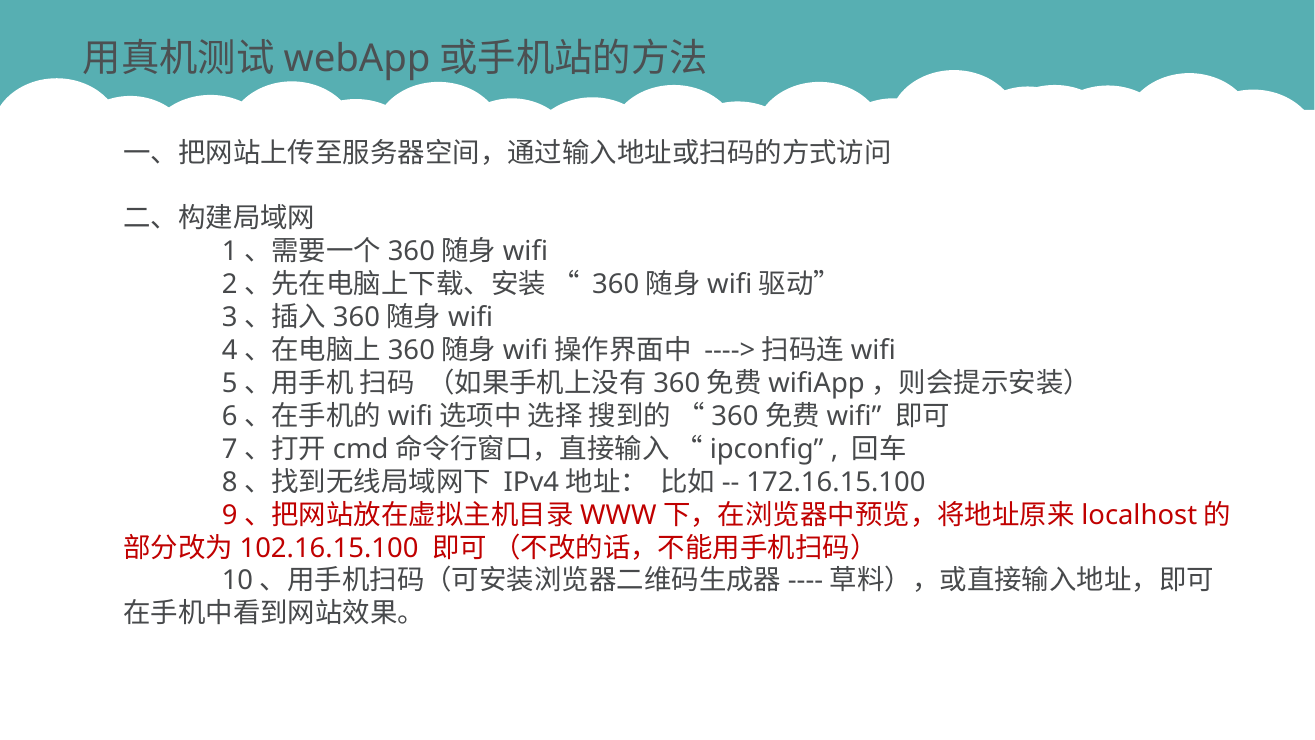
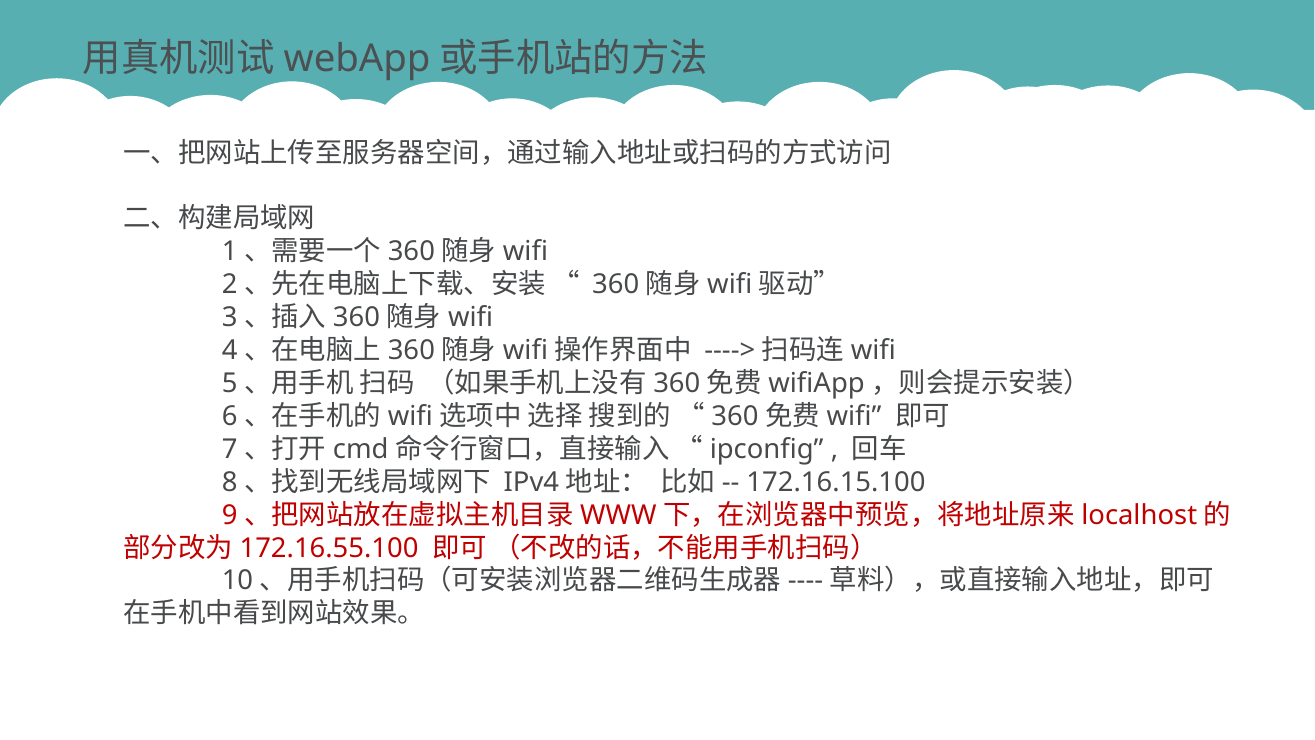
102.16.15.100: 102.16.15.100 -> 172.16.55.100 (329, 548)
